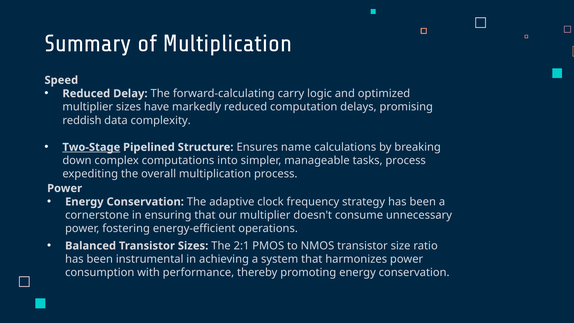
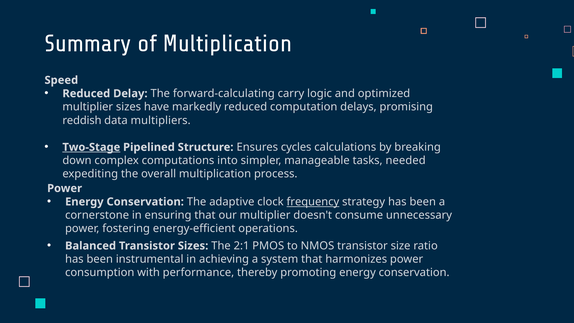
complexity: complexity -> multipliers (161, 120)
name: name -> cycles (296, 147)
tasks process: process -> needed (406, 161)
frequency underline: none -> present (313, 202)
